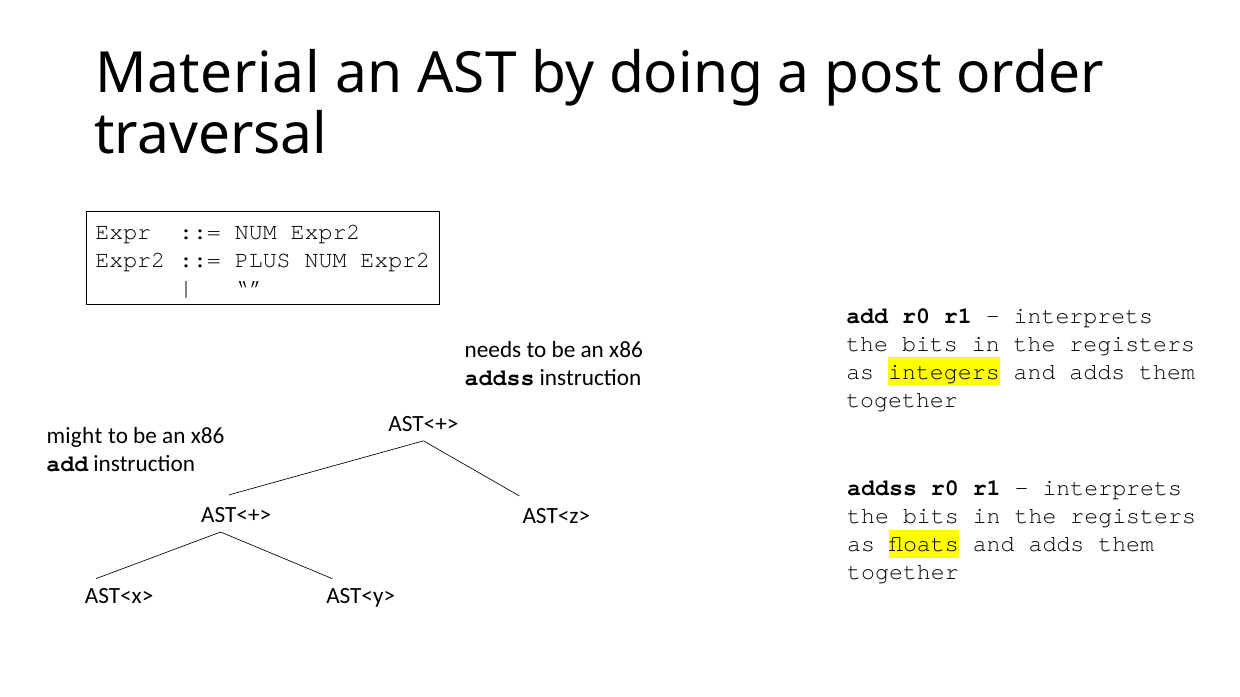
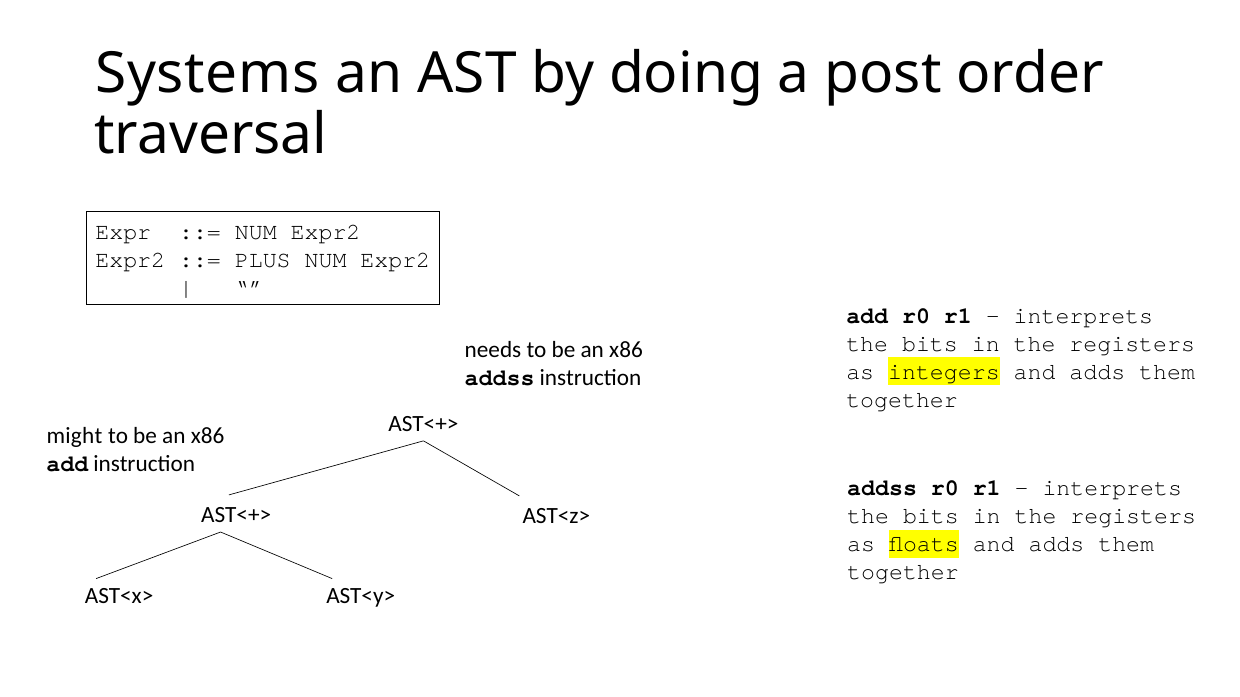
Material: Material -> Systems (208, 73)
